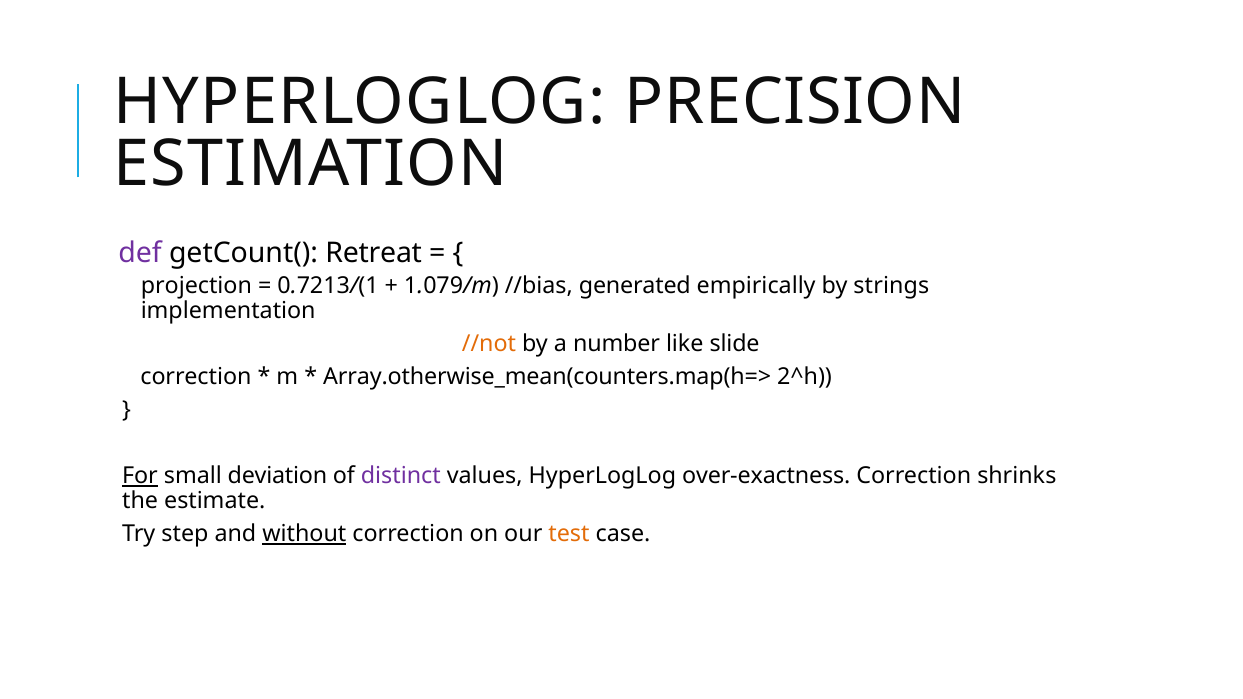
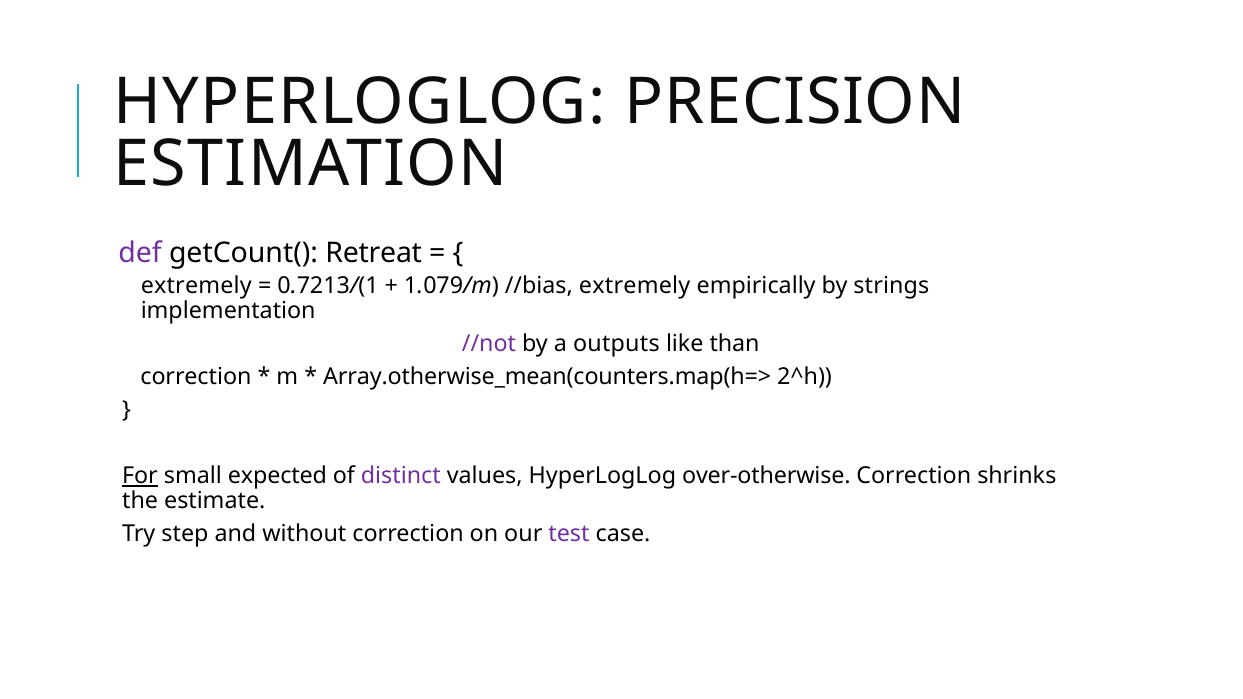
projection: projection -> extremely (196, 286)
//bias generated: generated -> extremely (635, 286)
//not colour: orange -> purple (489, 344)
number: number -> outputs (616, 344)
slide: slide -> than (735, 344)
deviation: deviation -> expected (277, 476)
over-exactness: over-exactness -> over-otherwise (766, 476)
without underline: present -> none (304, 534)
test colour: orange -> purple (569, 534)
